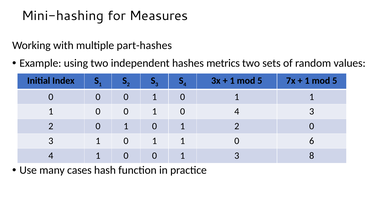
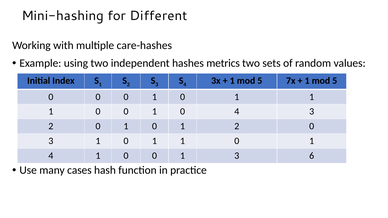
Measures: Measures -> Different (159, 16)
part-hashes: part-hashes -> care-hashes (144, 45)
1 1 0 6: 6 -> 1 (312, 141)
8: 8 -> 6 (312, 156)
